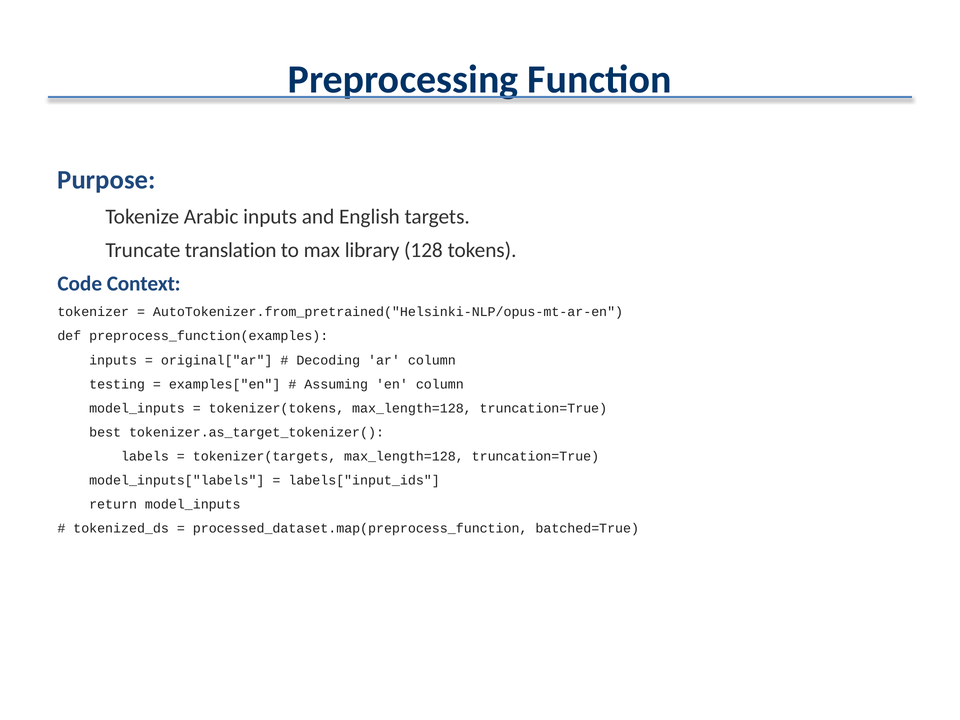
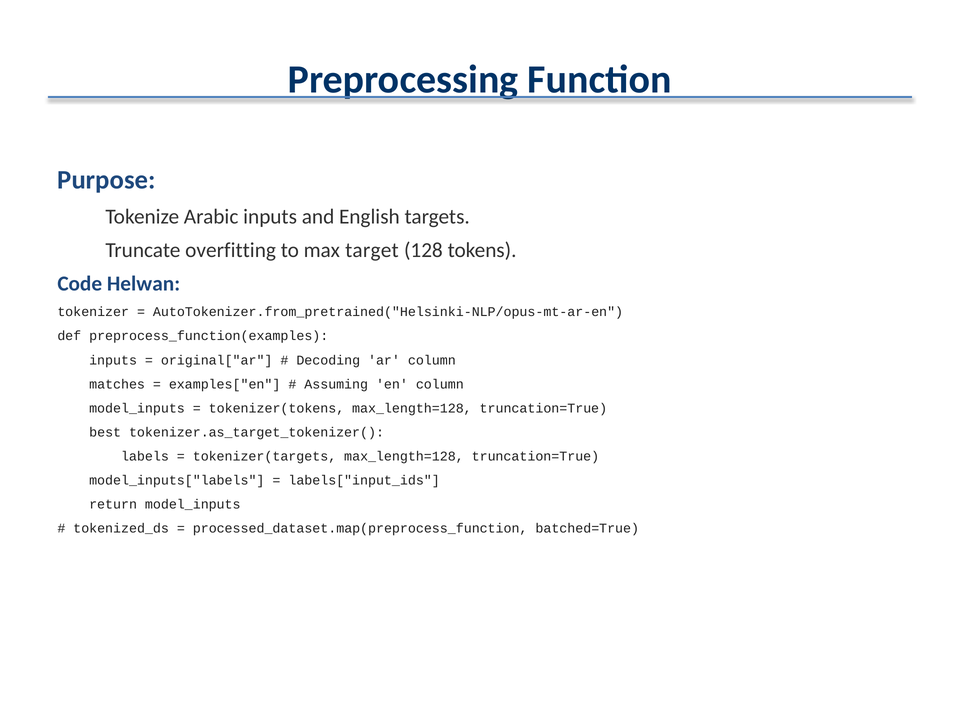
translation: translation -> overfitting (231, 250)
library: library -> target (372, 250)
Context: Context -> Helwan (144, 284)
testing: testing -> matches (117, 384)
